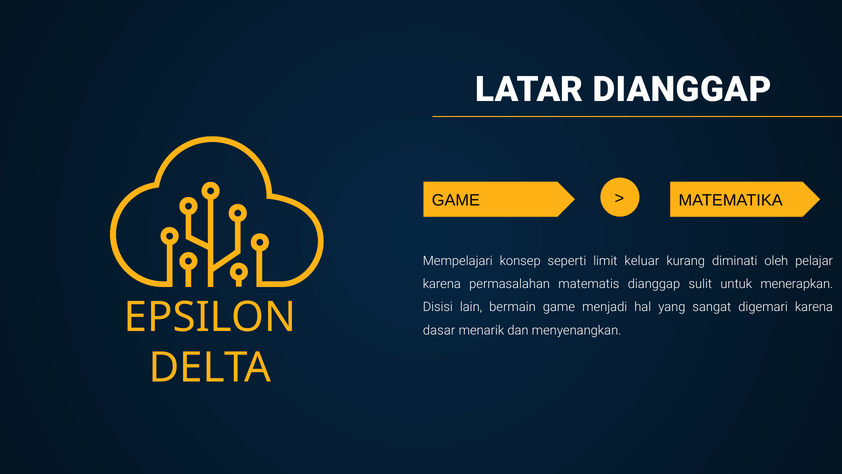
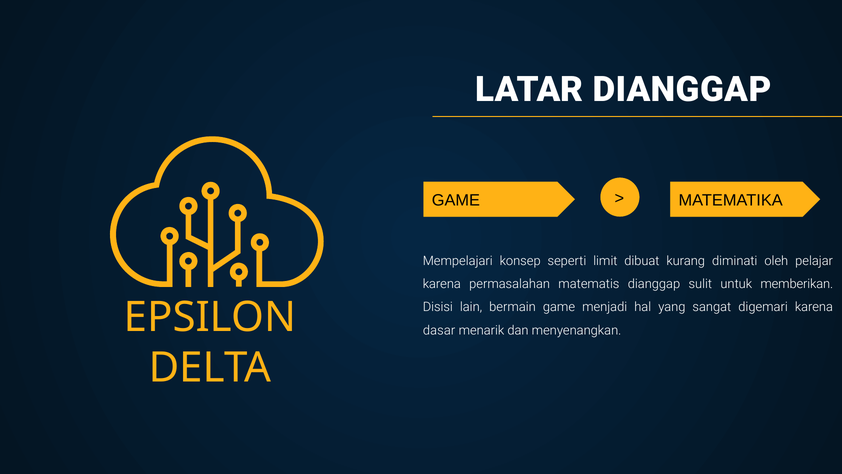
keluar: keluar -> dibuat (642, 261)
menerapkan: menerapkan -> memberikan (797, 284)
